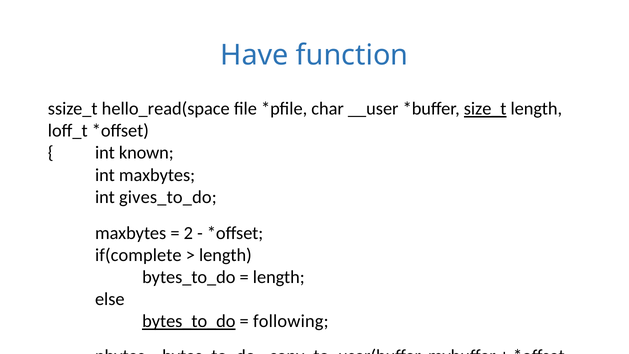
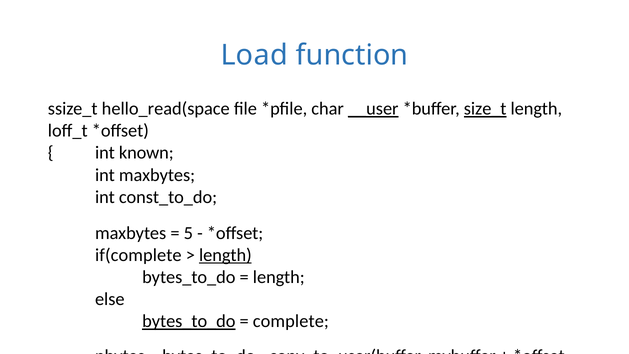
Have: Have -> Load (254, 55)
__user underline: none -> present (373, 109)
gives_to_do: gives_to_do -> const_to_do (168, 197)
2: 2 -> 5 (188, 233)
length underline: none -> present (225, 255)
following: following -> complete (291, 321)
